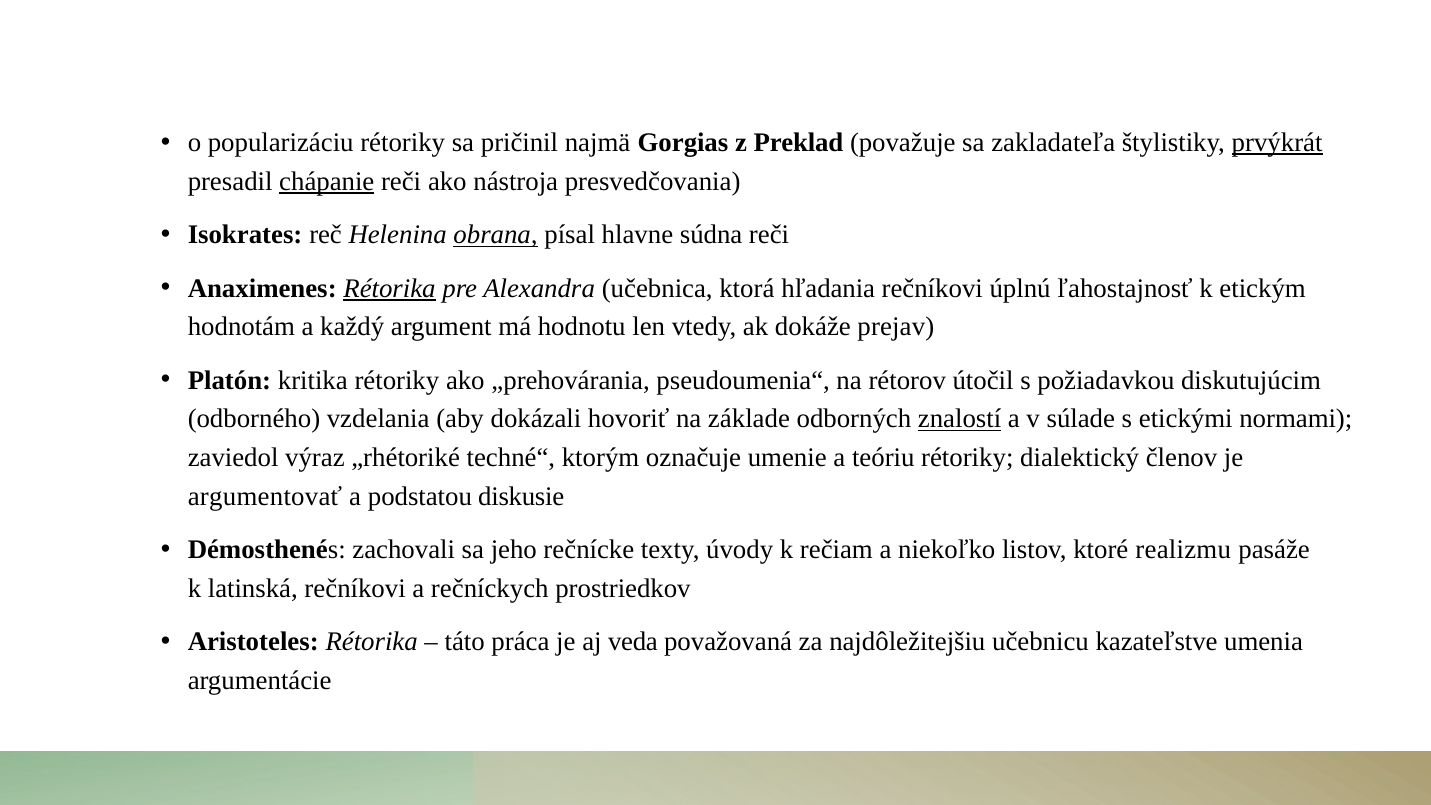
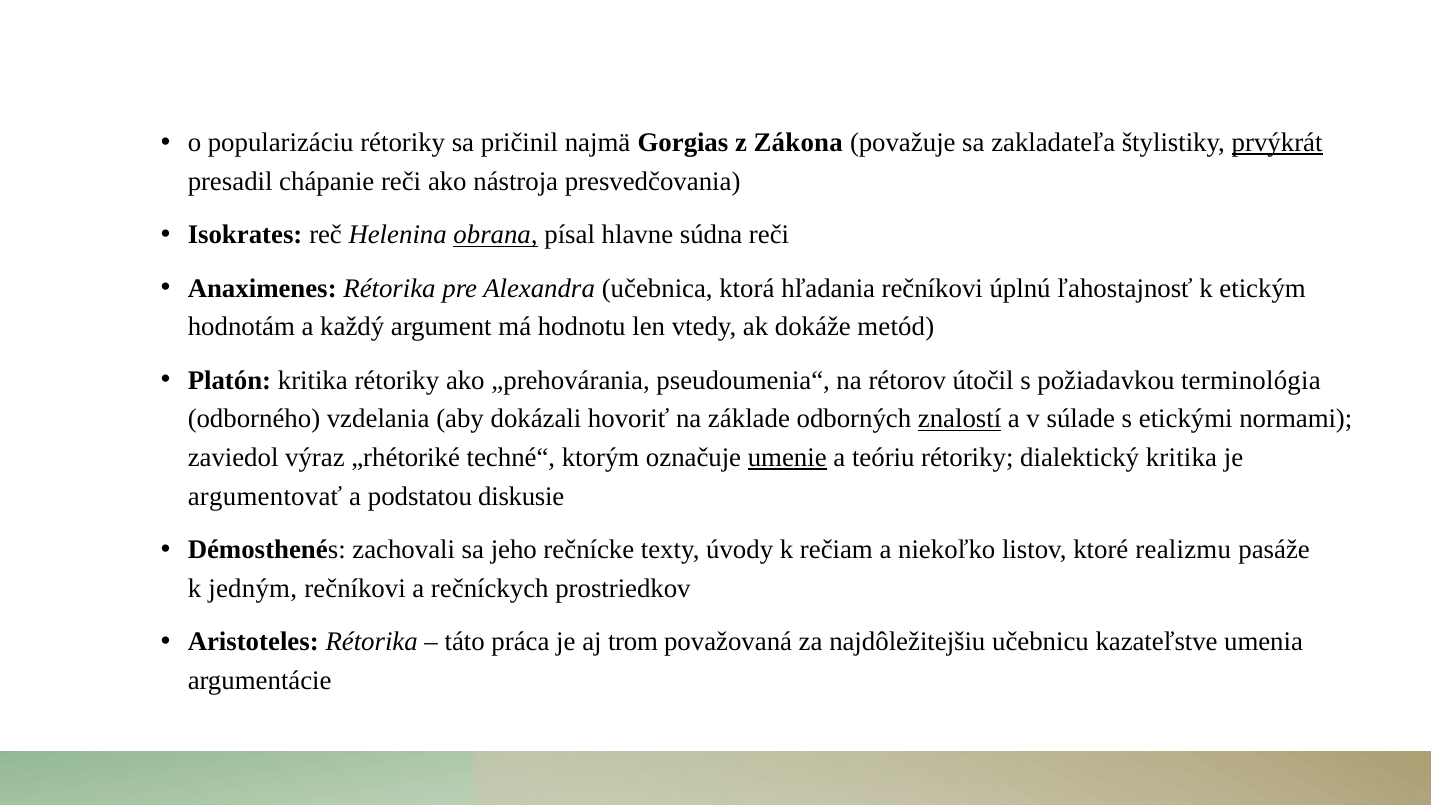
Preklad: Preklad -> Zákona (798, 143)
chápanie underline: present -> none (327, 181)
Rétorika underline: present -> none (390, 288)
prejav: prejav -> metód (896, 327)
diskutujúcim: diskutujúcim -> terminológia (1251, 380)
umenie underline: none -> present (787, 458)
dialektický členov: členov -> kritika (1181, 458)
latinská: latinská -> jedným (253, 588)
veda: veda -> trom (633, 642)
